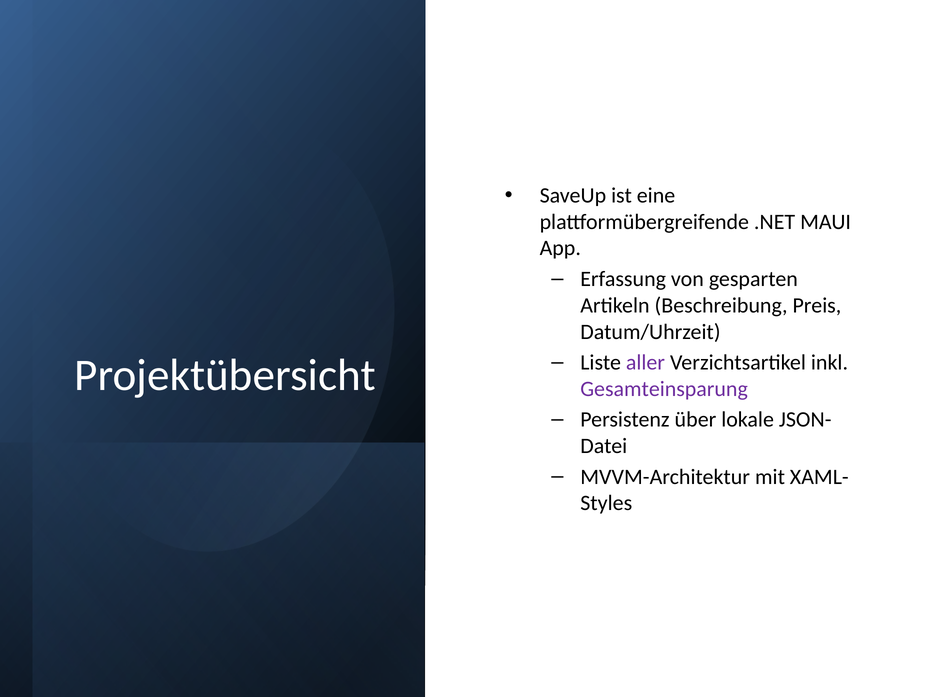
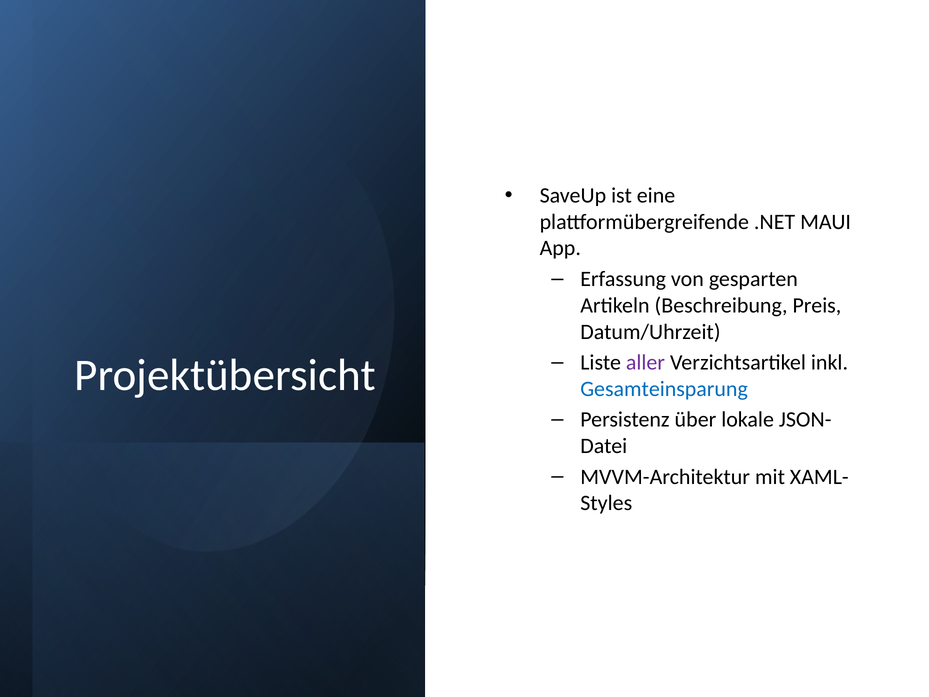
Gesamteinsparung colour: purple -> blue (664, 389)
